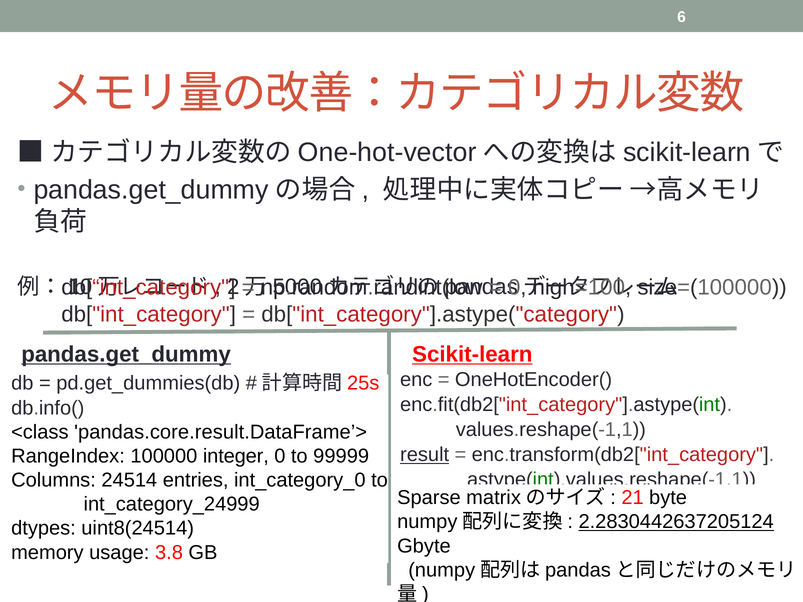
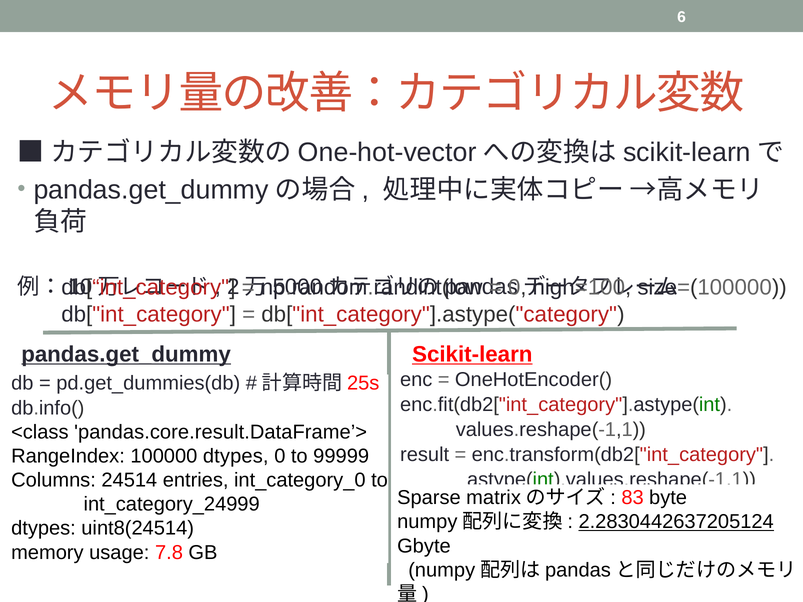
result underline: present -> none (425, 455)
100000 integer: integer -> dtypes (236, 456)
21: 21 -> 83 (633, 498)
3.8: 3.8 -> 7.8 (169, 553)
